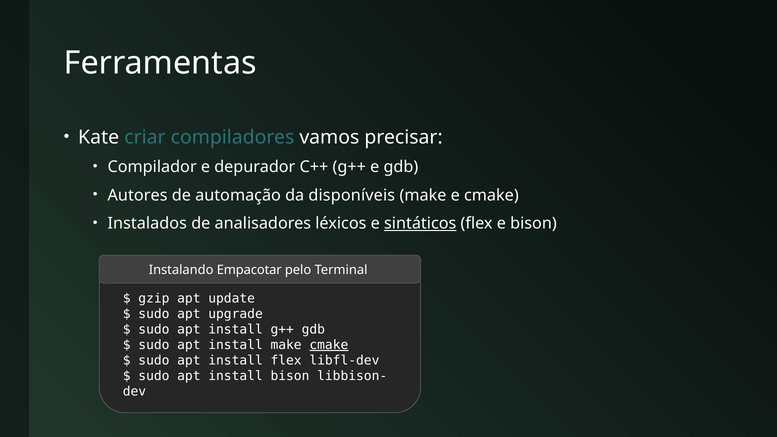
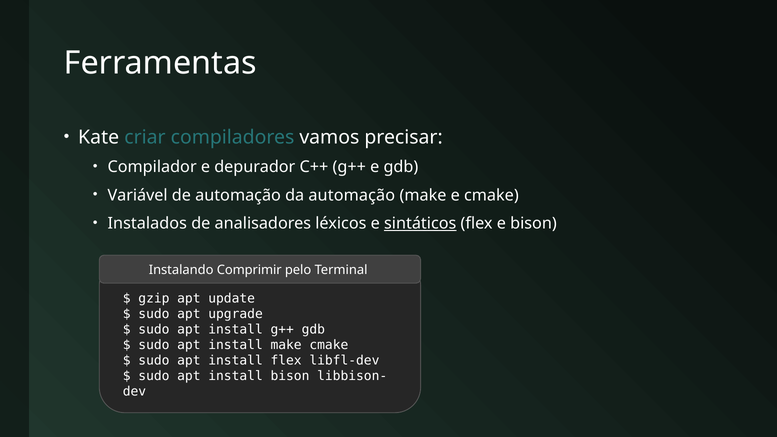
Autores: Autores -> Variável (138, 195)
da disponíveis: disponíveis -> automação (352, 195)
Empacotar: Empacotar -> Comprimir (249, 270)
cmake underline: present -> none (329, 345)
